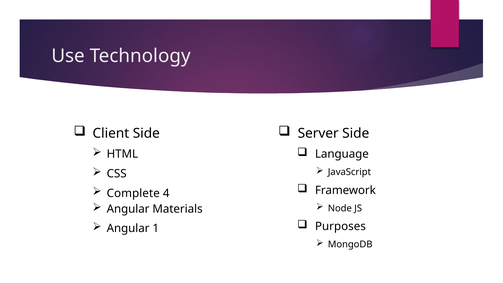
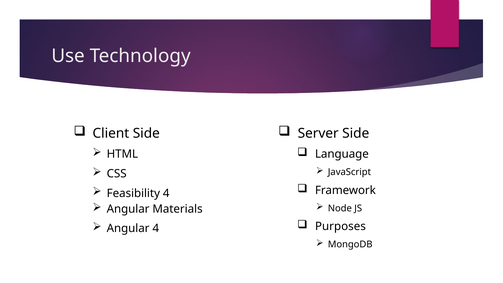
Complete: Complete -> Feasibility (133, 193)
Angular 1: 1 -> 4 (156, 228)
